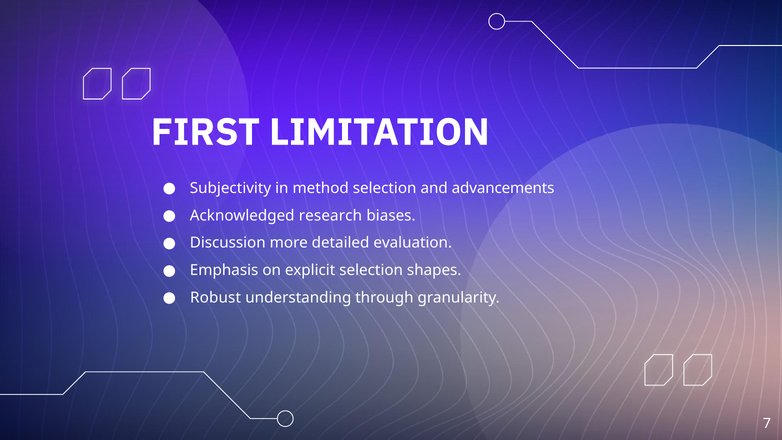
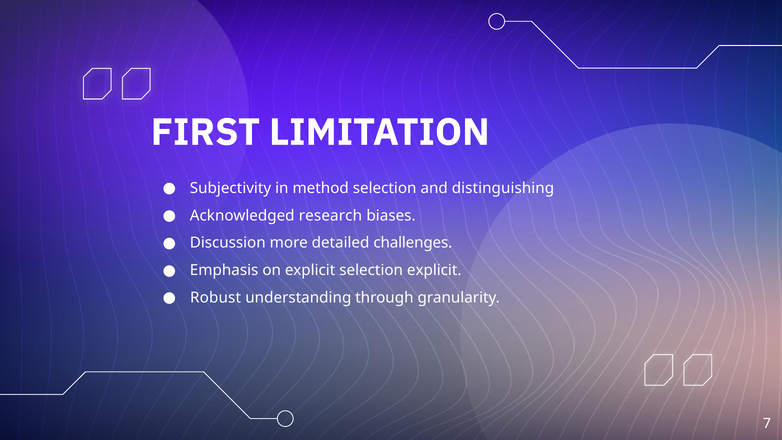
advancements: advancements -> distinguishing (503, 188)
evaluation: evaluation -> challenges (413, 243)
selection shapes: shapes -> explicit (434, 270)
